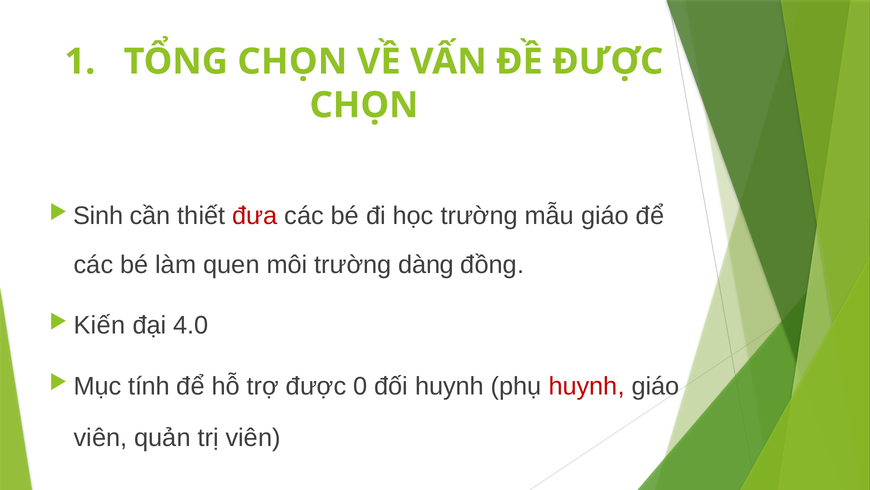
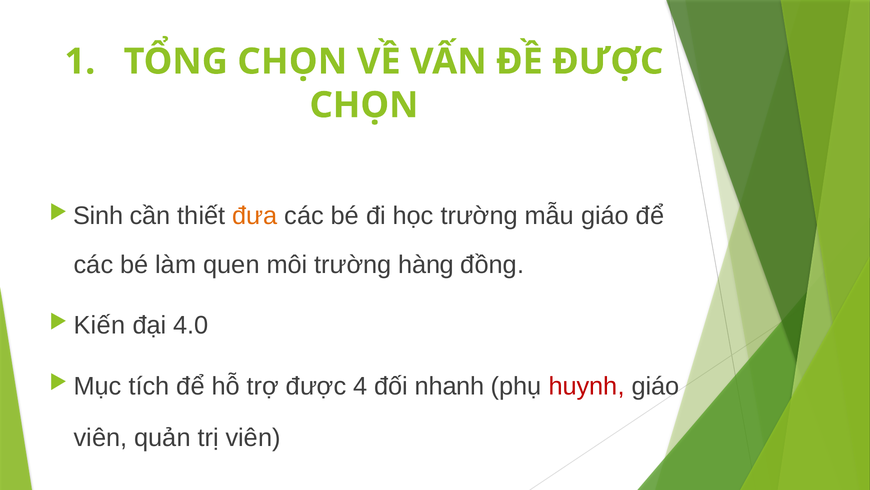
đưa colour: red -> orange (255, 216)
dàng: dàng -> hàng (426, 264)
tính: tính -> tích (149, 386)
0: 0 -> 4 (360, 386)
đối huynh: huynh -> nhanh (450, 386)
